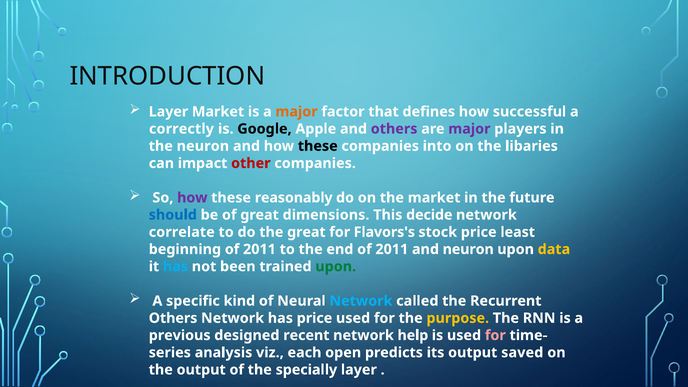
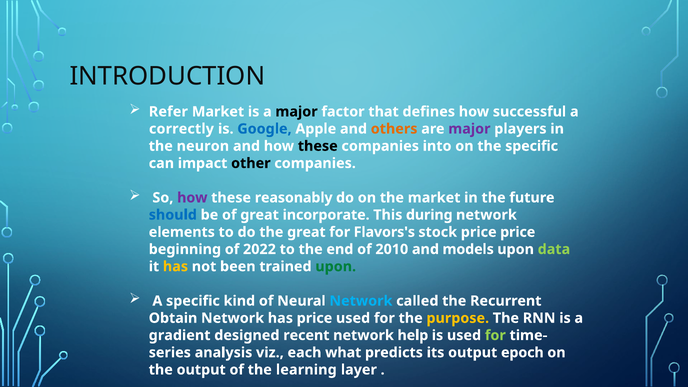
Layer: Layer -> Refer (168, 112)
major colour: orange -> black (297, 112)
Google colour: black -> blue (264, 129)
others colour: purple -> orange (394, 129)
the libaries: libaries -> specific (532, 146)
other colour: red -> black (251, 163)
dimensions: dimensions -> incorporate (326, 215)
decide: decide -> during (429, 215)
correlate: correlate -> elements (182, 232)
price least: least -> price (518, 232)
beginning of 2011: 2011 -> 2022 (259, 249)
end of 2011: 2011 -> 2010 (392, 249)
and neuron: neuron -> models (468, 249)
data colour: yellow -> light green (554, 249)
has colour: light blue -> yellow (175, 267)
Others: Others -> Obtain (173, 318)
previous: previous -> gradient (180, 335)
for colour: pink -> light green (495, 335)
open: open -> what (343, 353)
saved: saved -> epoch (522, 353)
specially: specially -> learning (306, 370)
